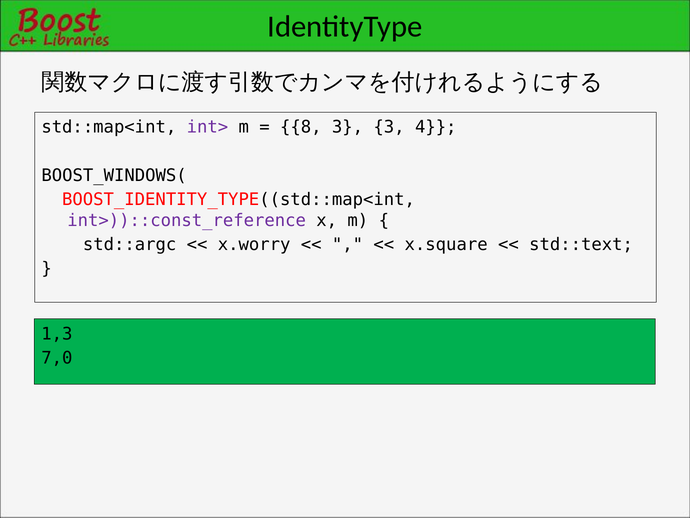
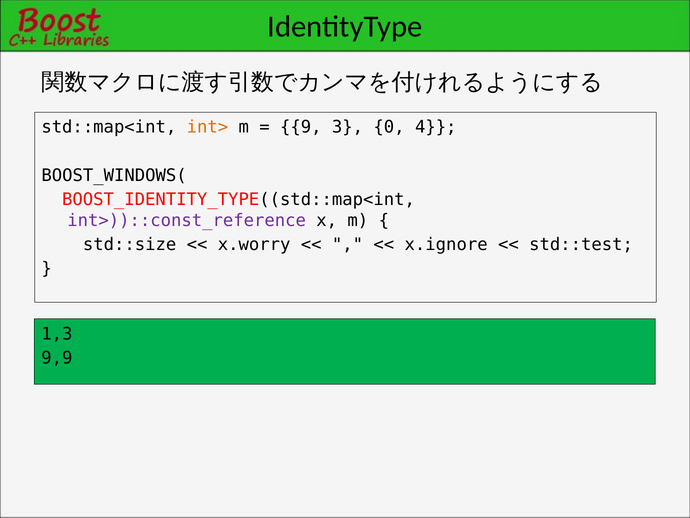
int> colour: purple -> orange (207, 127)
8: 8 -> 9 (301, 127)
3 3: 3 -> 0 (389, 127)
std::argc: std::argc -> std::size (130, 244)
x.square: x.square -> x.ignore (446, 244)
std::text: std::text -> std::test (581, 244)
7,0: 7,0 -> 9,9 (57, 358)
